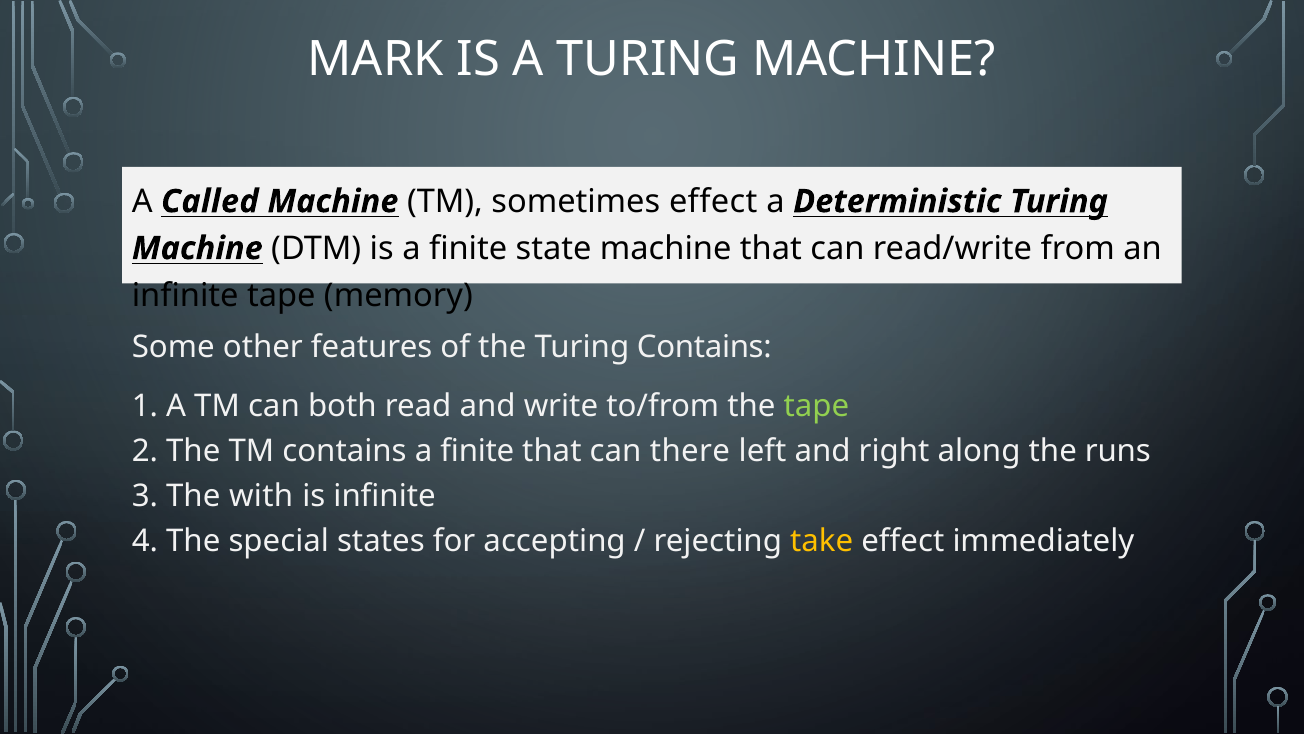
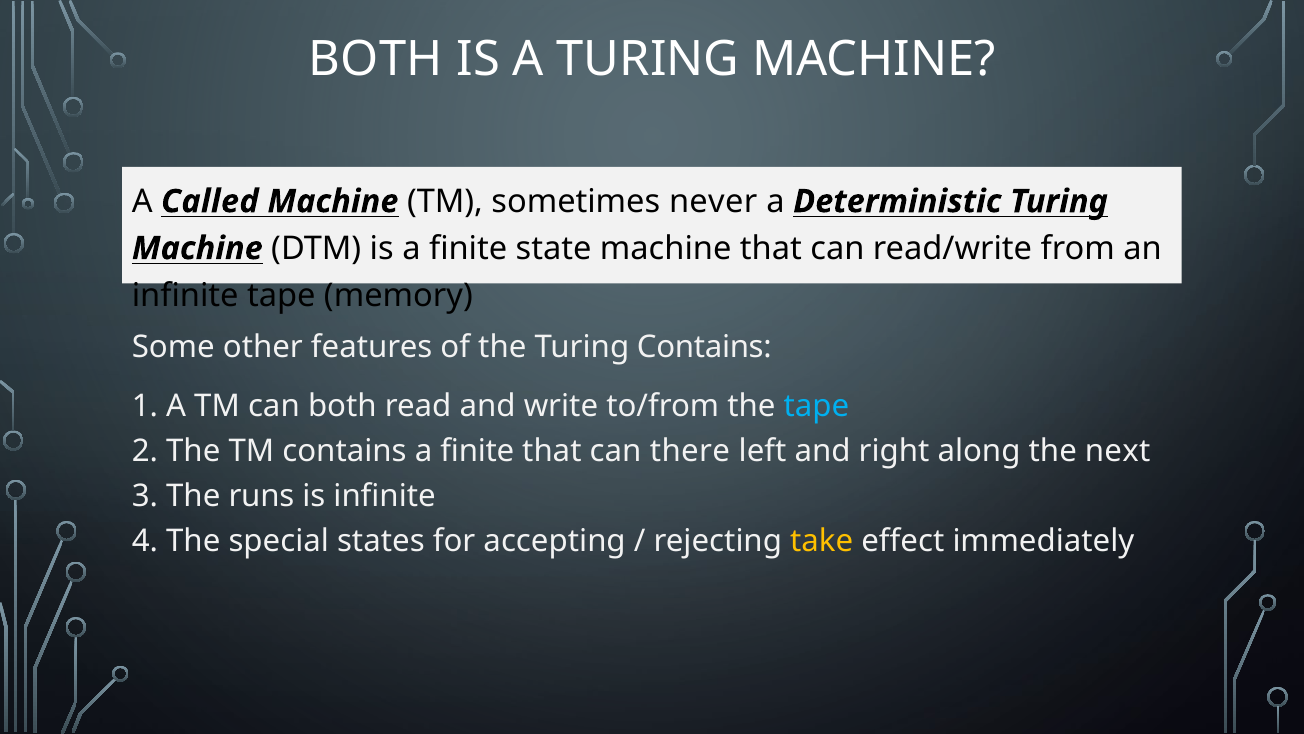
MARK: MARK -> BOTH (376, 59)
sometimes effect: effect -> never (713, 201)
tape colour: light green -> light blue (816, 406)
runs: runs -> next (1118, 451)
with: with -> runs (261, 495)
